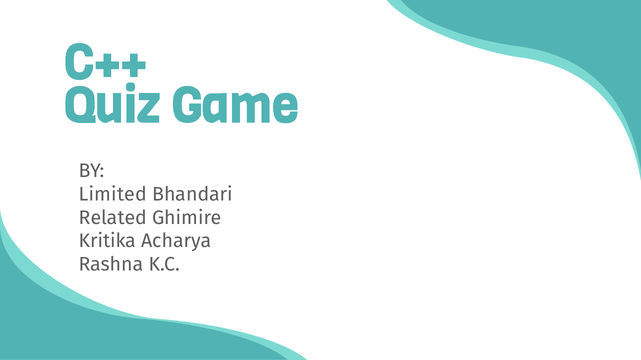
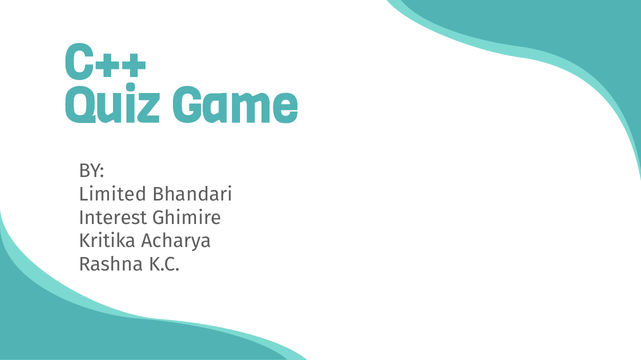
Related: Related -> Interest (113, 218)
